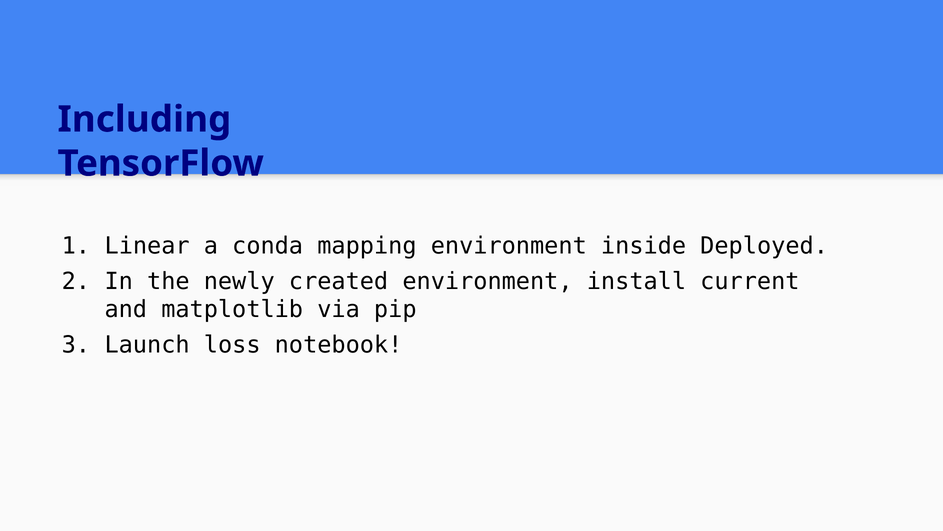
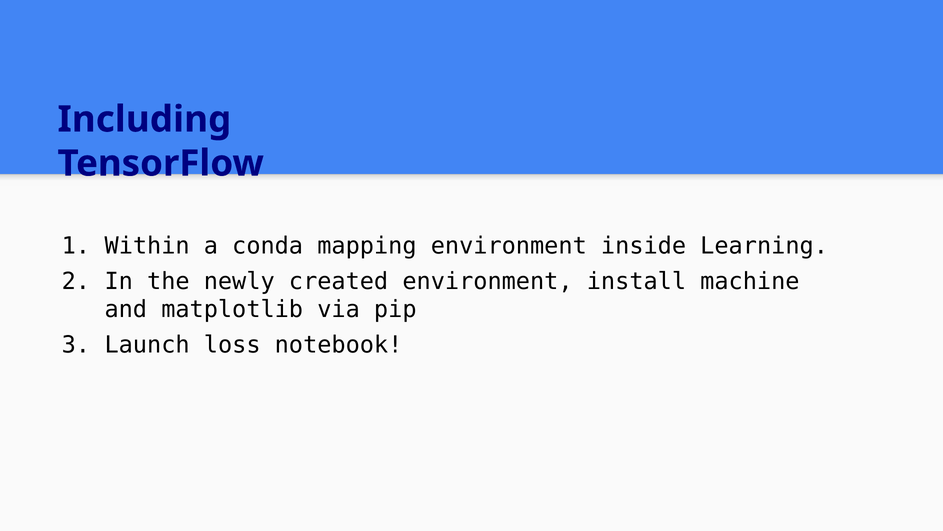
Linear: Linear -> Within (147, 246)
Deployed: Deployed -> Learning (764, 246)
current: current -> machine (750, 281)
